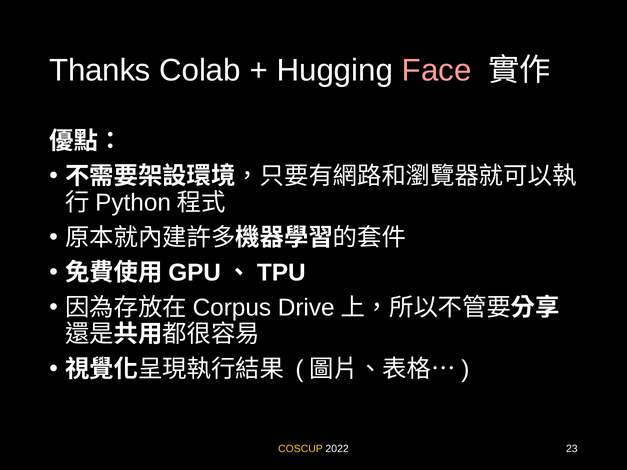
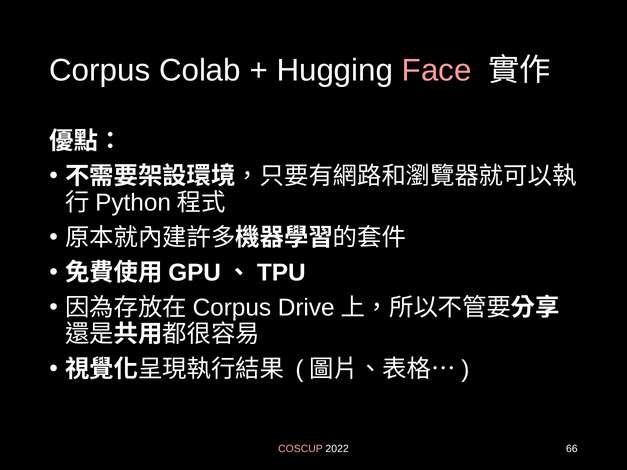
Thanks: Thanks -> Corpus (100, 70)
COSCUP colour: yellow -> pink (300, 449)
23: 23 -> 66 (572, 449)
